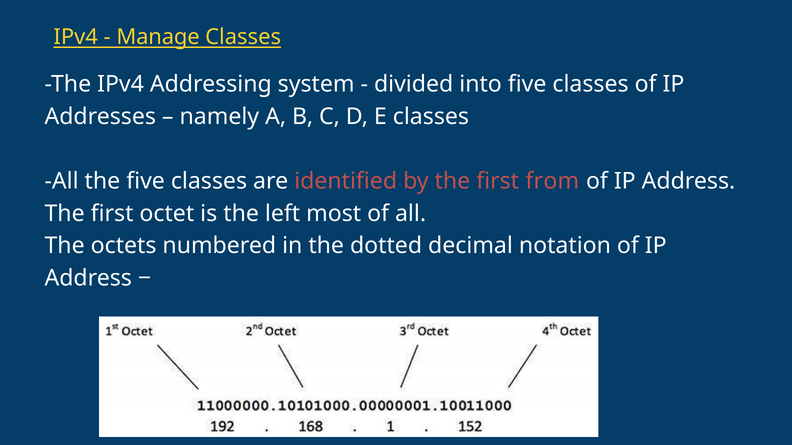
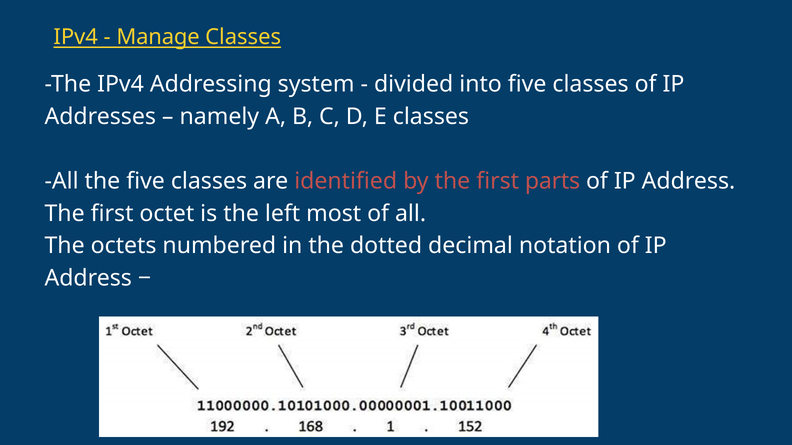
from: from -> parts (553, 181)
